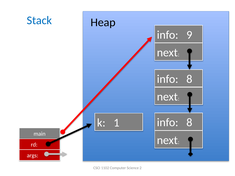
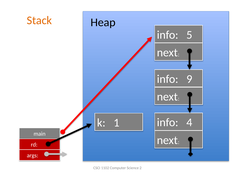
Stack colour: blue -> orange (39, 20)
9: 9 -> 5 (189, 35)
8: 8 -> 9 (189, 79)
8: 8 -> 4 (189, 123)
